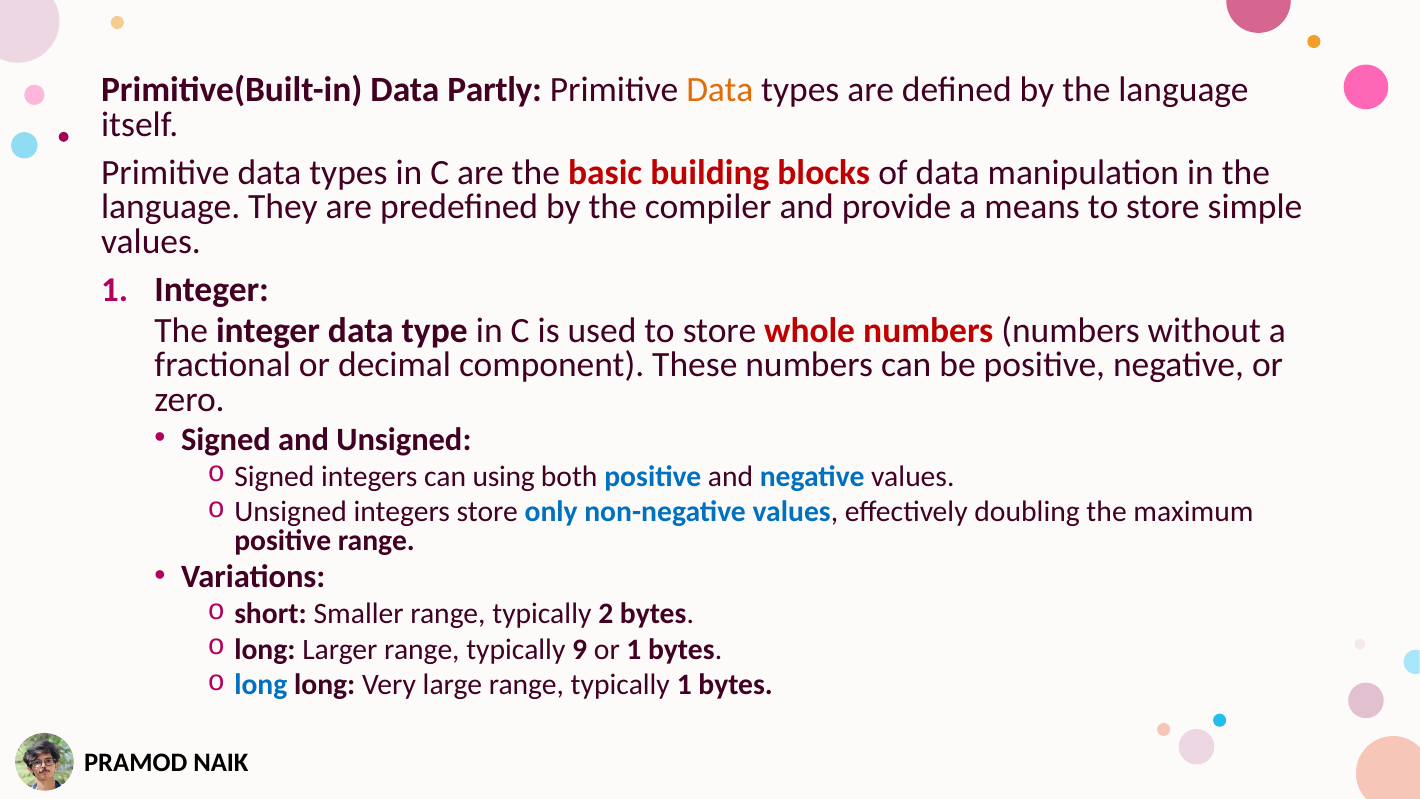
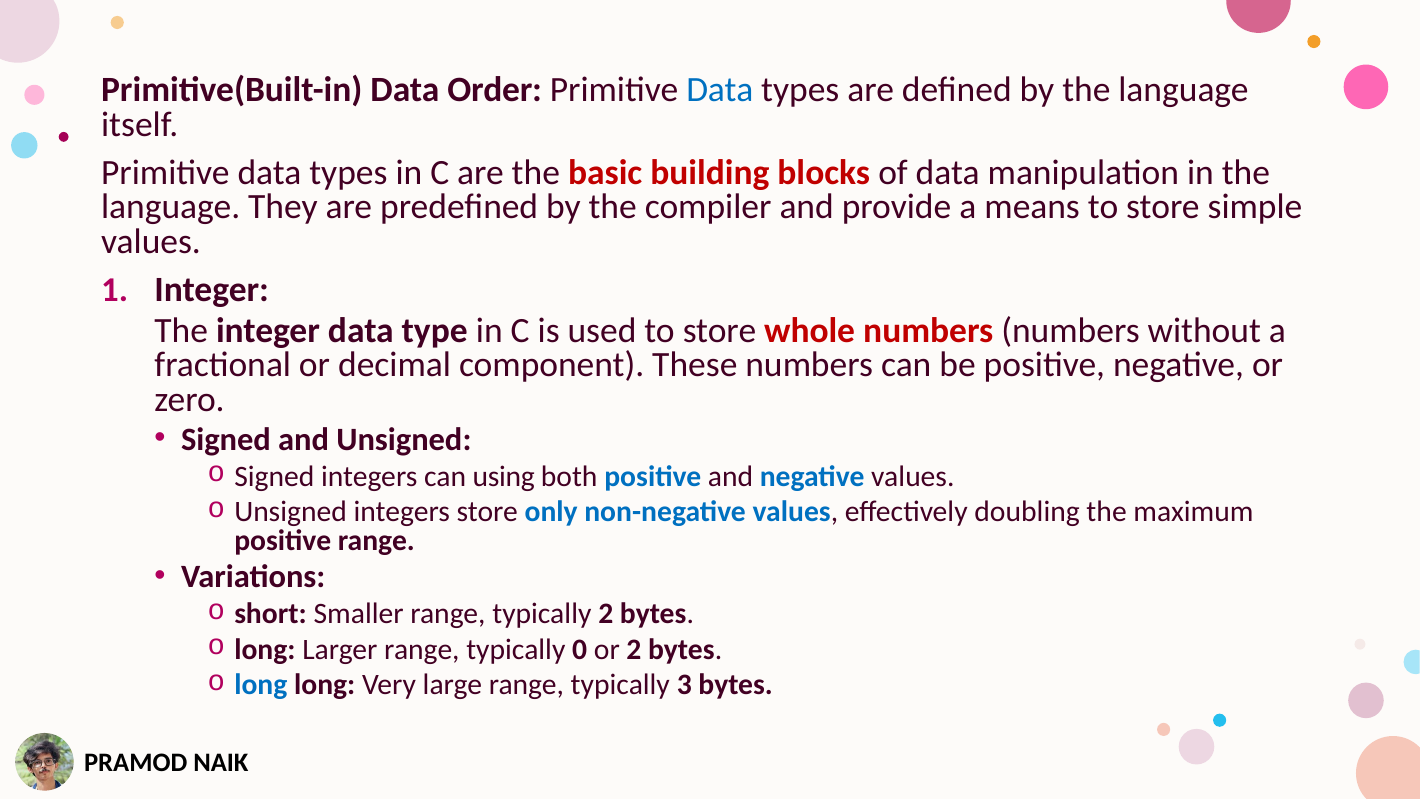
Partly: Partly -> Order (495, 90)
Data colour: orange -> blue (720, 90)
9: 9 -> 0 (580, 649)
or 1: 1 -> 2 (634, 649)
typically 1: 1 -> 3 (684, 685)
